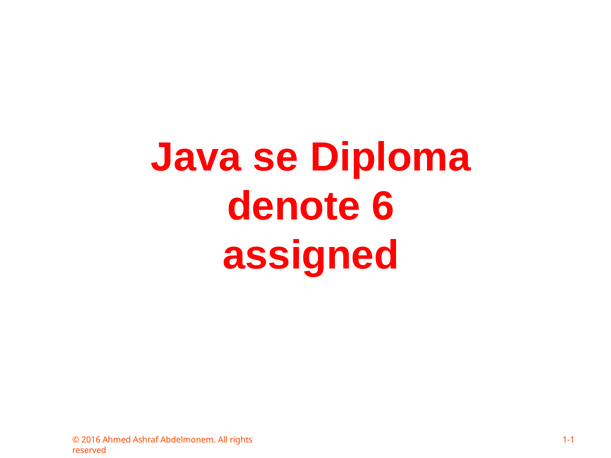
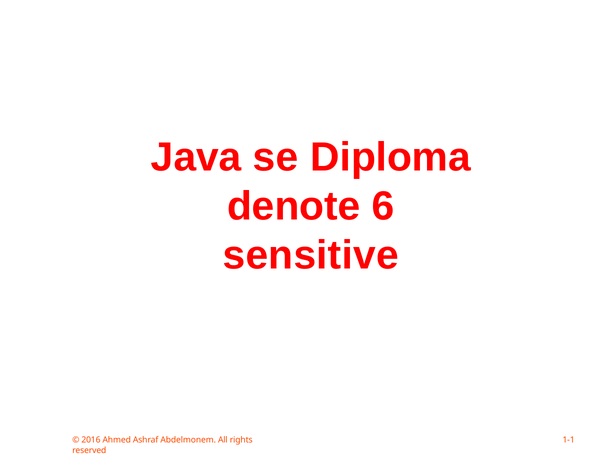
assigned: assigned -> sensitive (311, 255)
